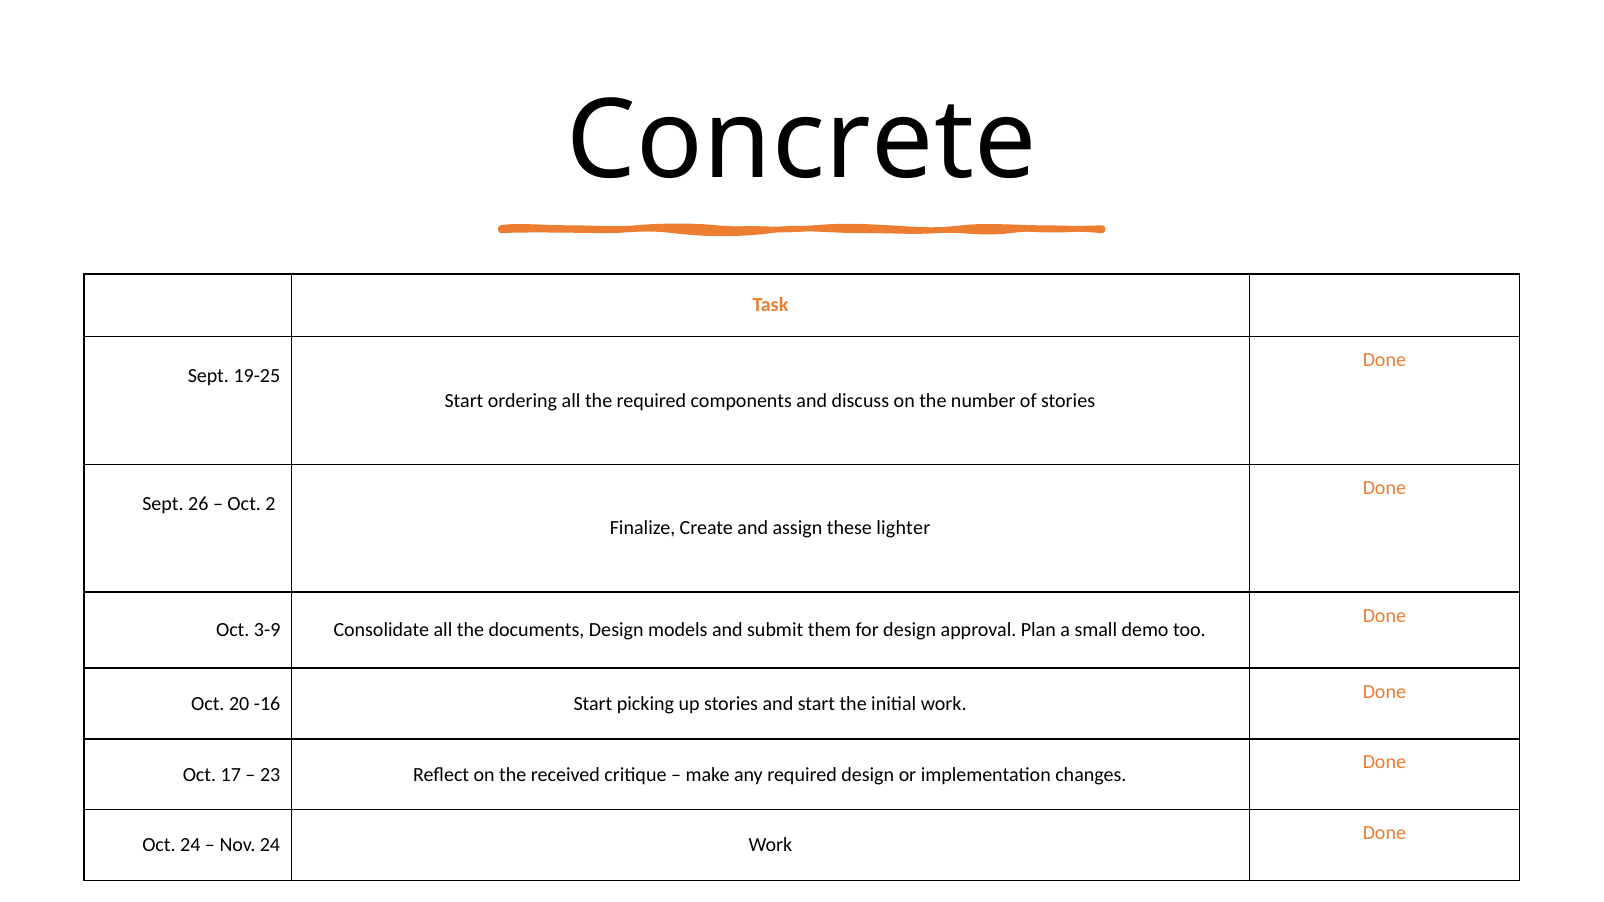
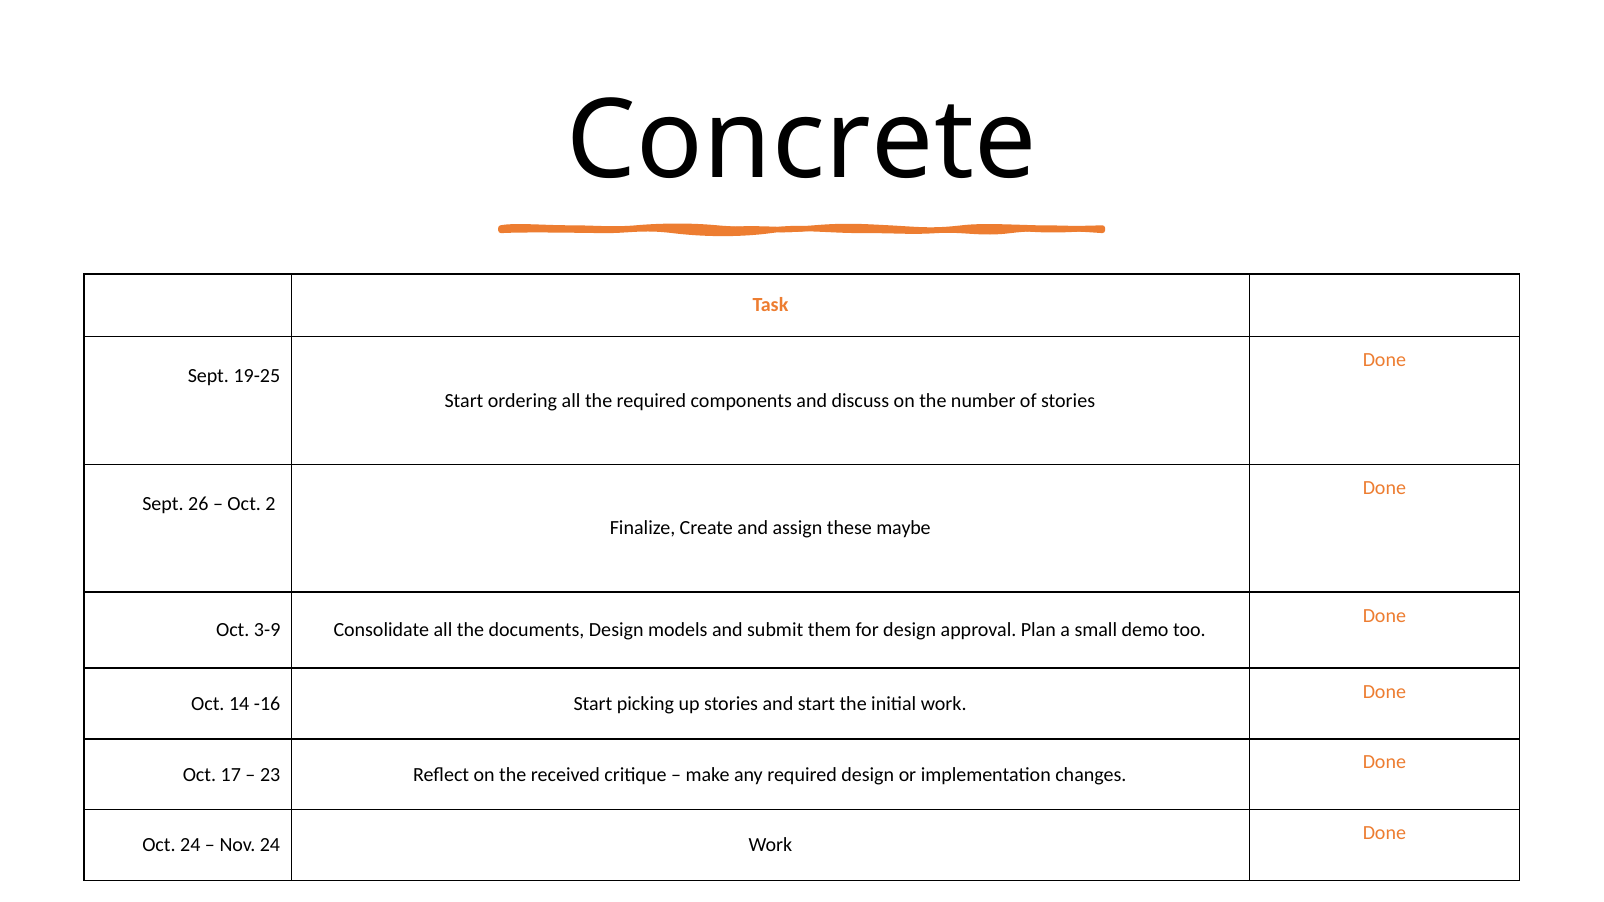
lighter: lighter -> maybe (904, 529)
20: 20 -> 14 (239, 704)
